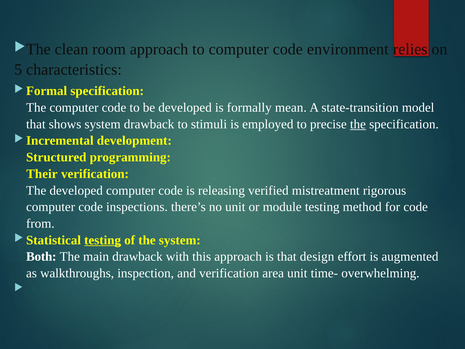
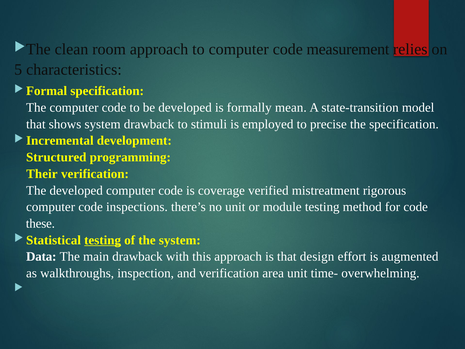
environment: environment -> measurement (348, 49)
the underline: present -> none (358, 124)
releasing: releasing -> coverage (221, 190)
from: from -> these (40, 223)
Both: Both -> Data (41, 256)
